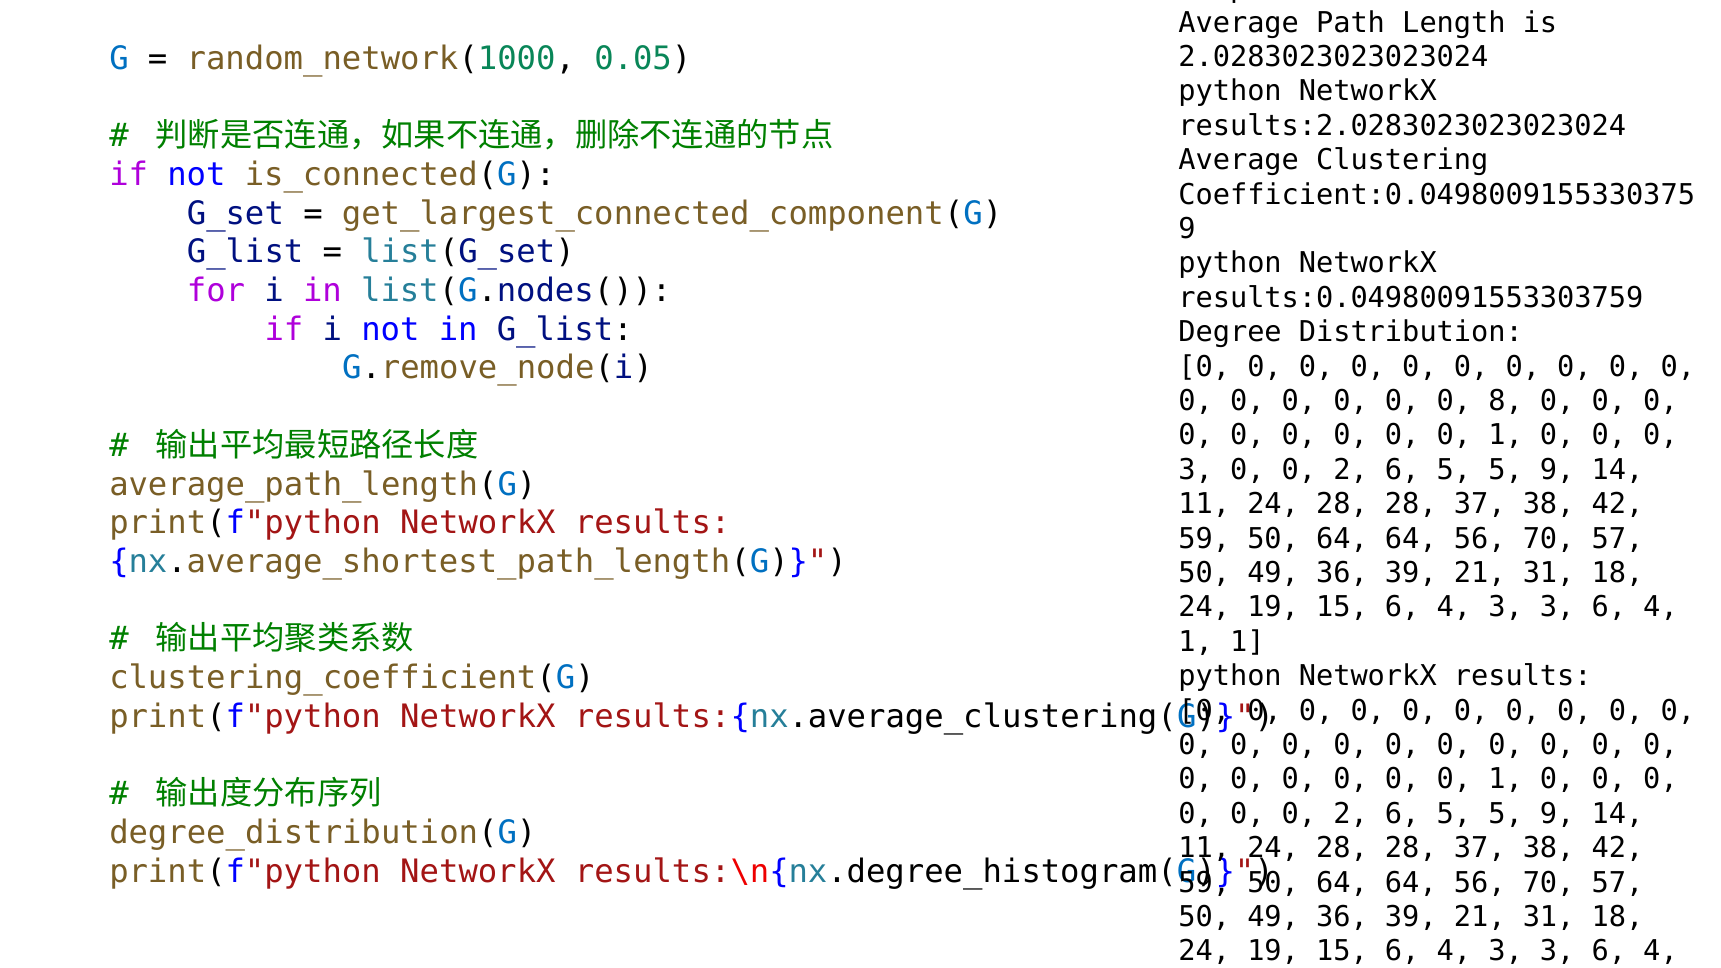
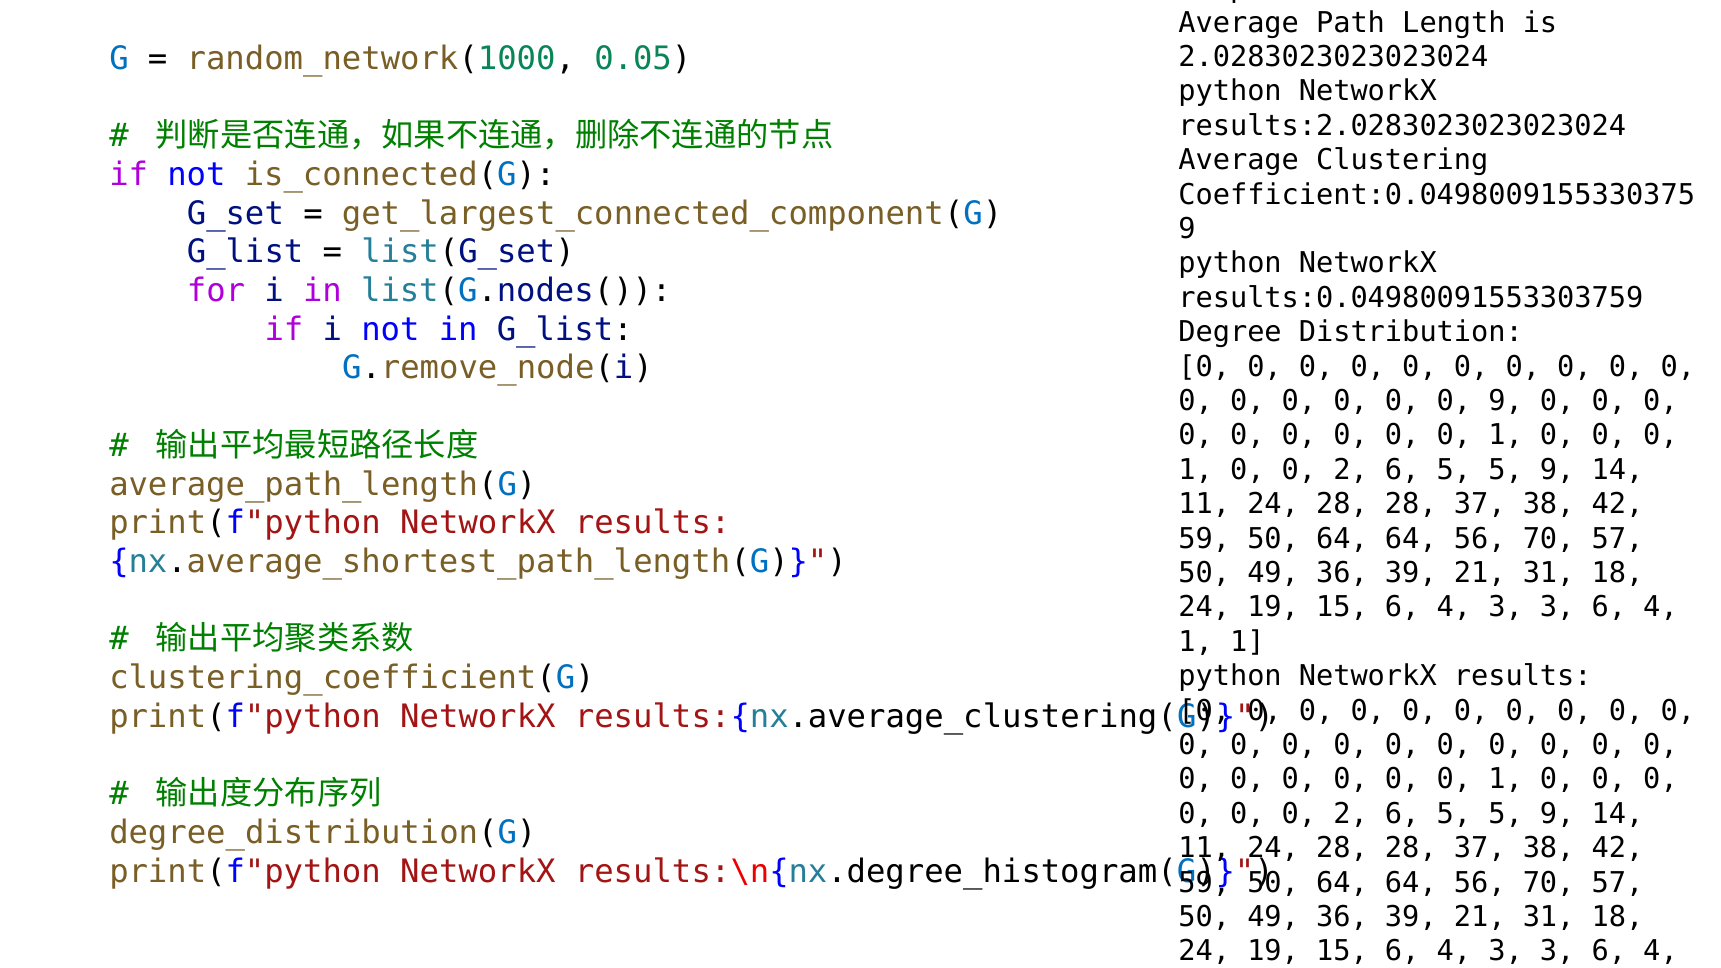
0 8: 8 -> 9 (1506, 401)
3: 3 -> 1 (1196, 470)
